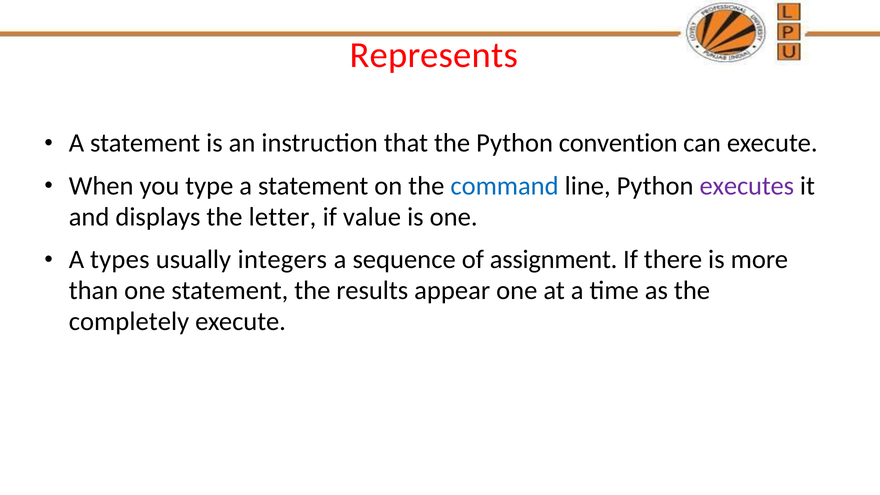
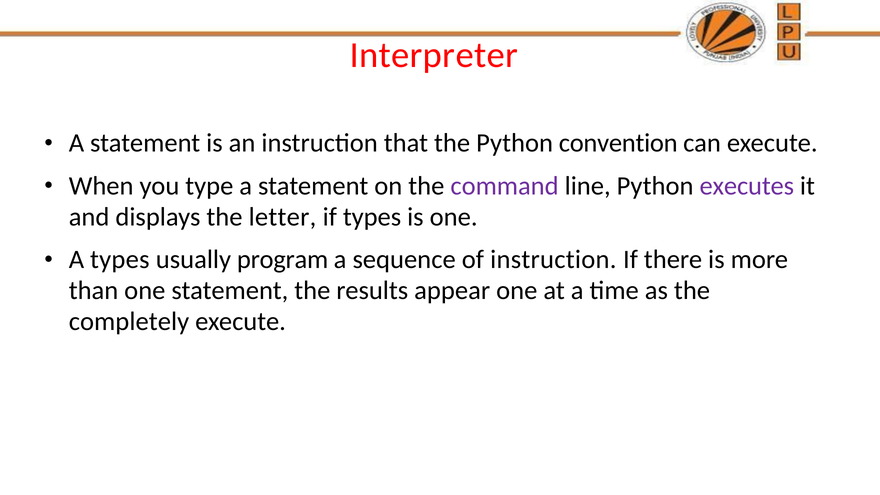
Represents: Represents -> Interpreter (434, 55)
command colour: blue -> purple (505, 186)
if value: value -> types (372, 217)
integers: integers -> program (283, 260)
of assignment: assignment -> instruction (553, 260)
